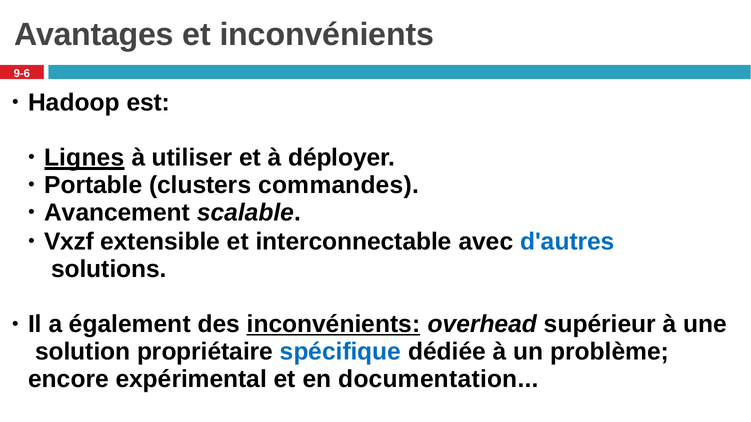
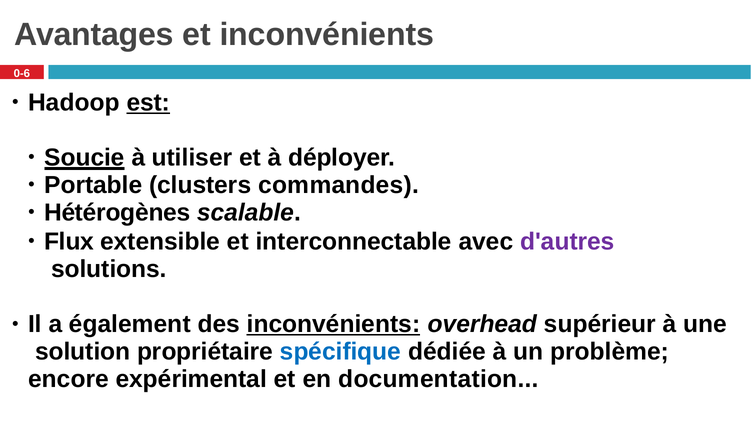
9-6: 9-6 -> 0-6 (22, 73)
est underline: none -> present (148, 103)
Lignes: Lignes -> Soucie (84, 158)
Avancement: Avancement -> Hétérogènes (117, 213)
Vxzf: Vxzf -> Flux (69, 242)
d'autres colour: blue -> purple (567, 242)
